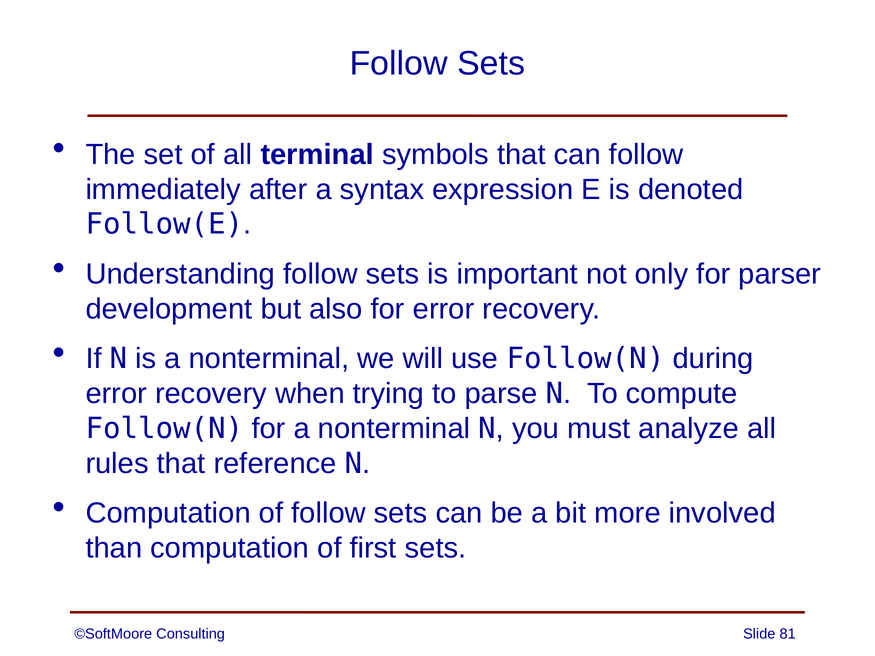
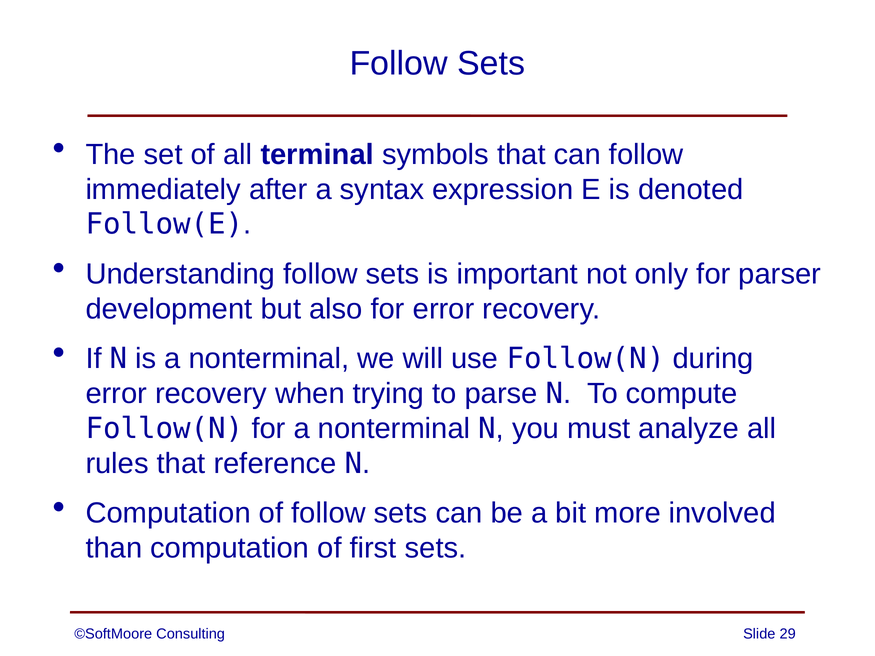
81: 81 -> 29 (788, 634)
